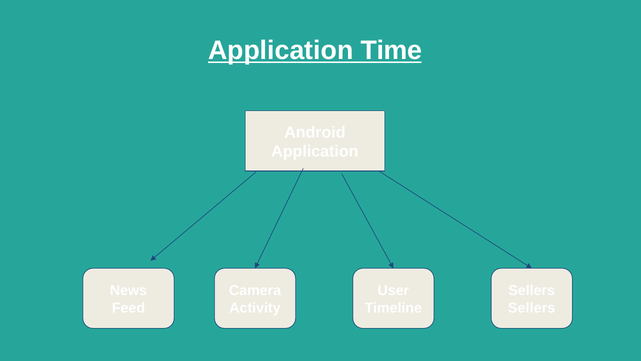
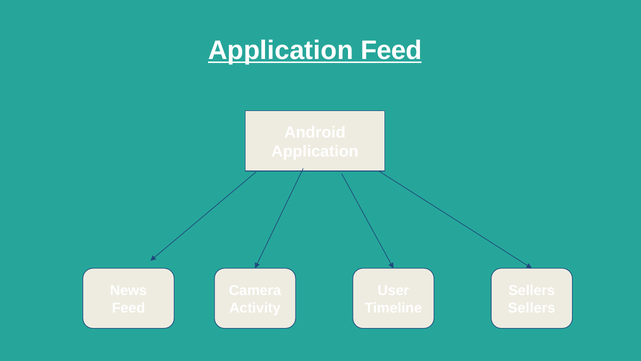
Application Time: Time -> Feed (391, 50)
